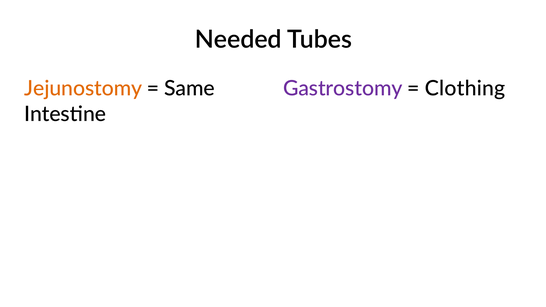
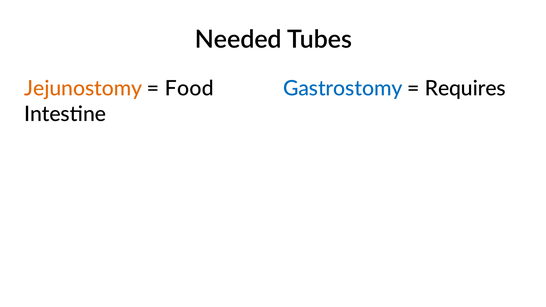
Same: Same -> Food (189, 89)
Gastrostomy colour: purple -> blue (343, 89)
Clothing: Clothing -> Requires (465, 89)
